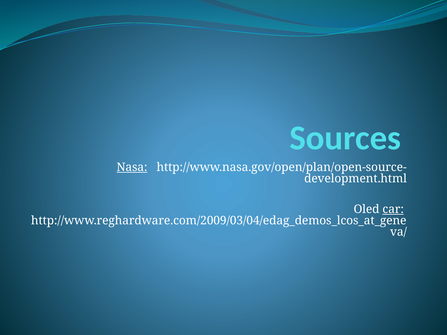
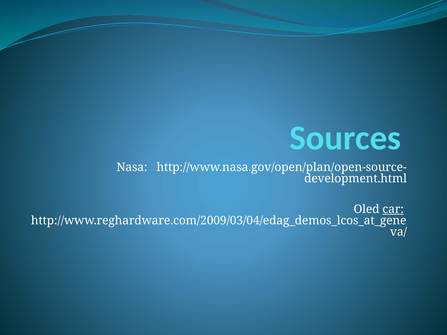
Nasa underline: present -> none (132, 167)
